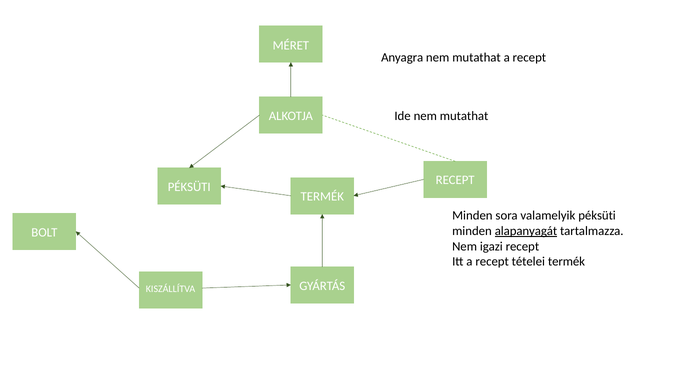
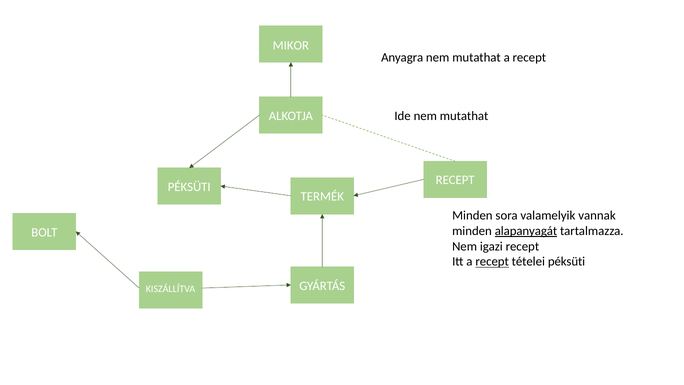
MÉRET: MÉRET -> MIKOR (291, 46)
valamelyik péksüti: péksüti -> vannak (597, 215)
recept underline: none -> present (492, 262)
tételei termék: termék -> péksüti (567, 262)
